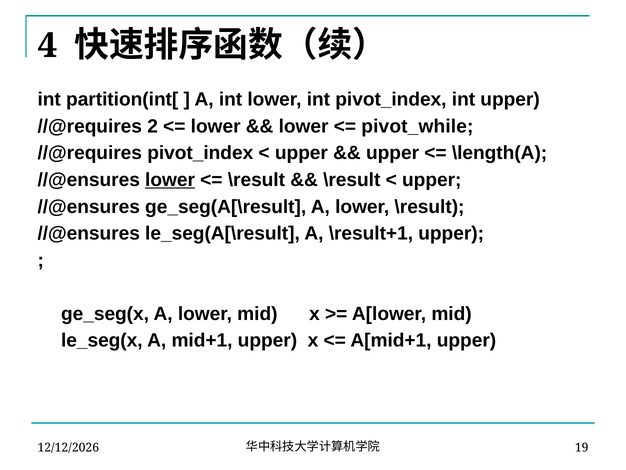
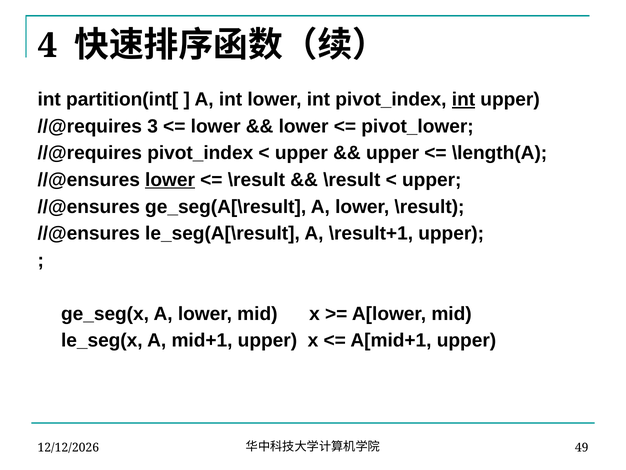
int underline: none -> present (463, 99)
2: 2 -> 3 (153, 126)
pivot_while: pivot_while -> pivot_lower (417, 126)
19: 19 -> 49 (582, 447)
